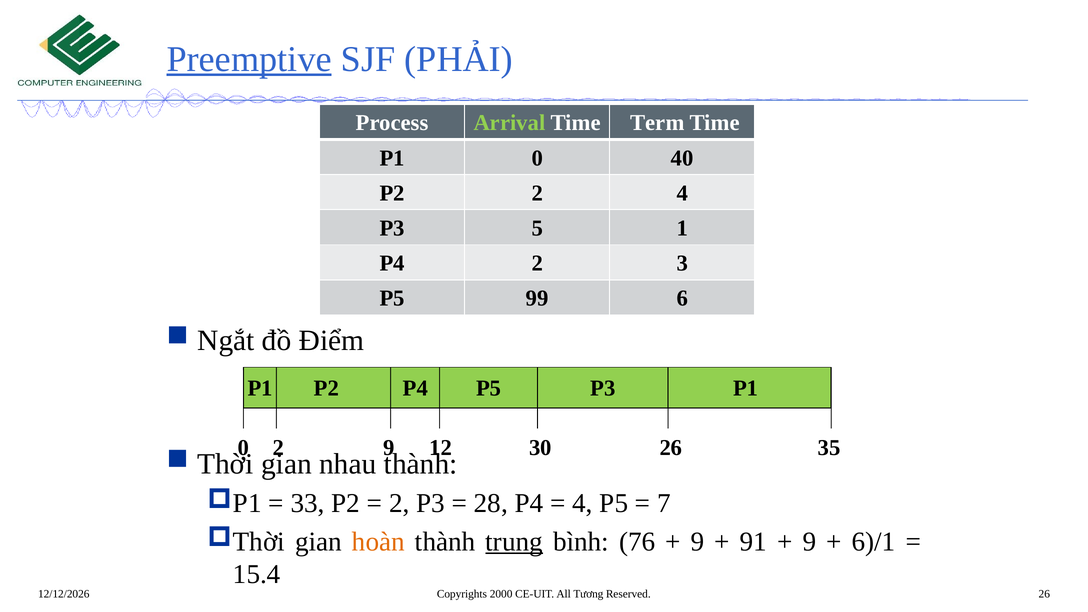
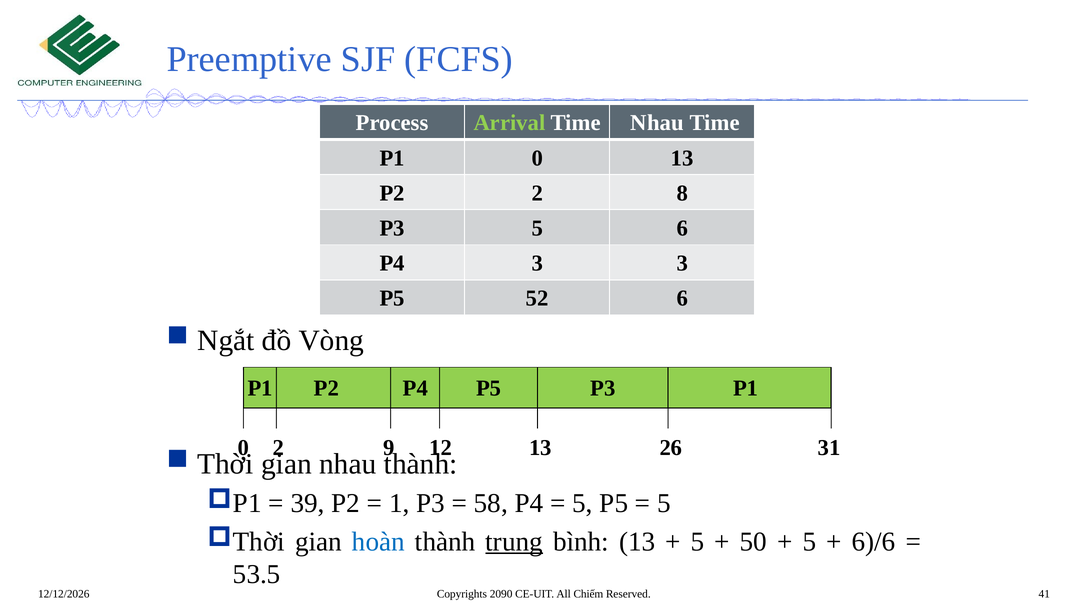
Preemptive underline: present -> none (249, 59)
PHẢI: PHẢI -> FCFS (459, 59)
Time Term: Term -> Nhau (657, 123)
0 40: 40 -> 13 (682, 158)
2 4: 4 -> 8 (682, 193)
5 1: 1 -> 6 (682, 228)
P4 2: 2 -> 3 (537, 263)
99: 99 -> 52 (537, 298)
Điểm: Điểm -> Vòng (331, 341)
30: 30 -> 13 (540, 448)
35: 35 -> 31 (829, 448)
33: 33 -> 39 (308, 503)
2: 2 -> 1 (399, 503)
28: 28 -> 58 (491, 503)
4: 4 -> 5 (582, 503)
7: 7 -> 5 (664, 503)
hoàn colour: orange -> blue (378, 542)
bình 76: 76 -> 13 (637, 542)
9: 9 -> 5 (698, 542)
91: 91 -> 50 (753, 542)
9: 9 -> 5 (809, 542)
6)/1: 6)/1 -> 6)/6 (874, 542)
15.4: 15.4 -> 53.5 (257, 574)
2000: 2000 -> 2090 (501, 594)
Tương: Tương -> Chiếm (588, 594)
26: 26 -> 41 (1044, 594)
